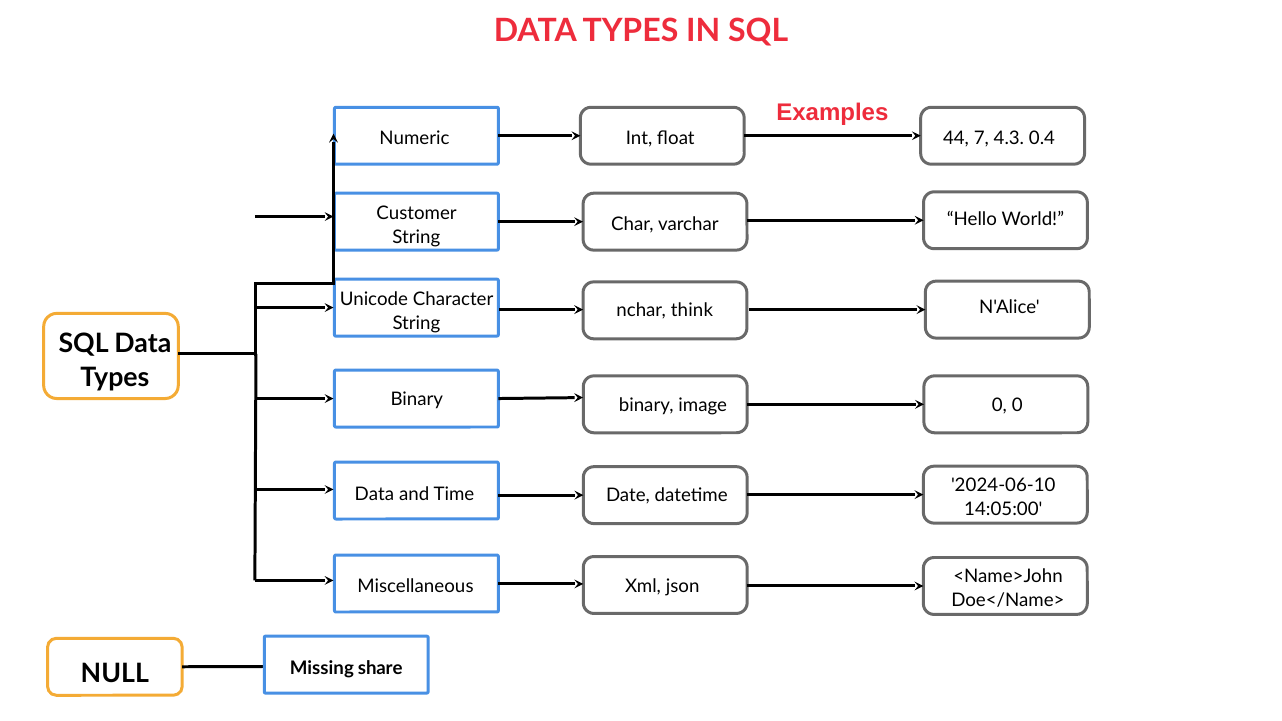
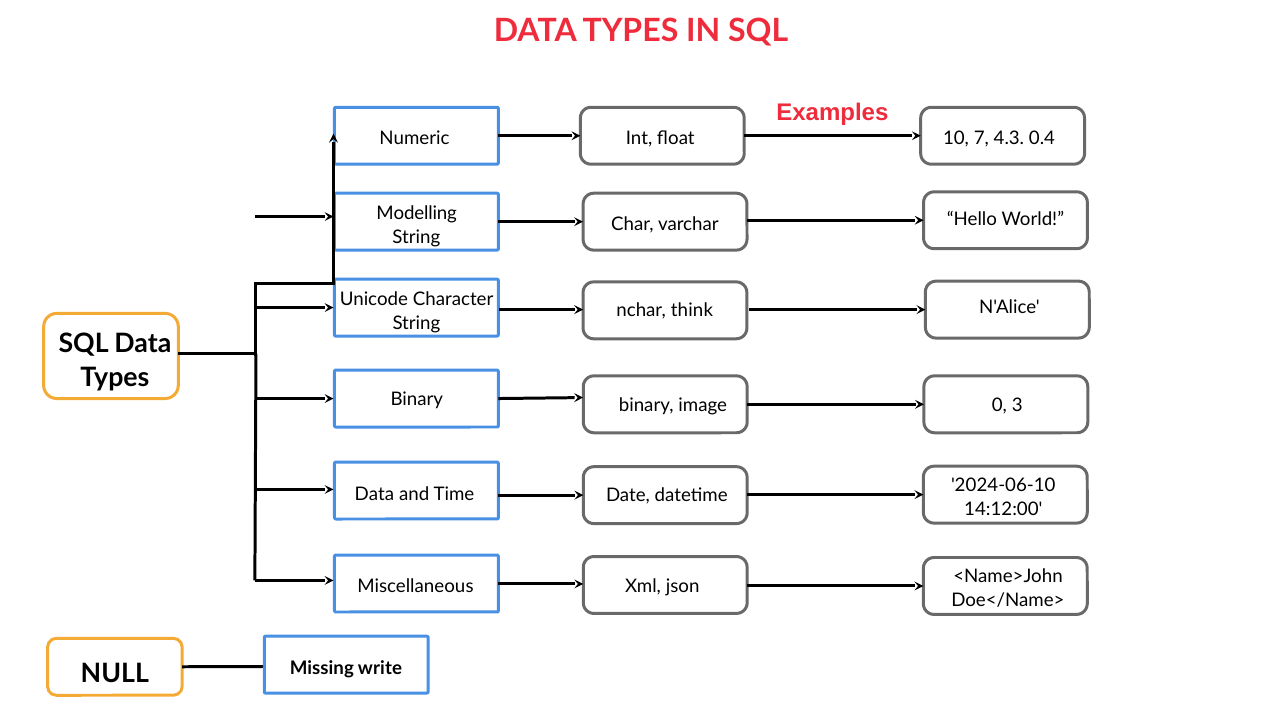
44: 44 -> 10 (956, 139)
Customer: Customer -> Modelling (417, 213)
0 0: 0 -> 3 (1017, 405)
14:05:00: 14:05:00 -> 14:12:00 (1003, 510)
share: share -> write (380, 668)
